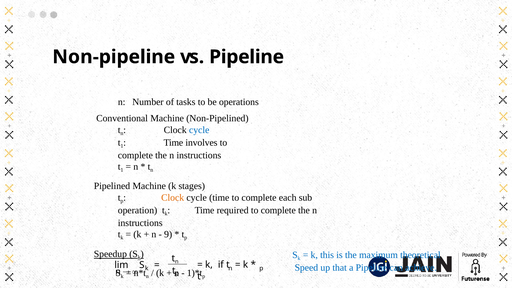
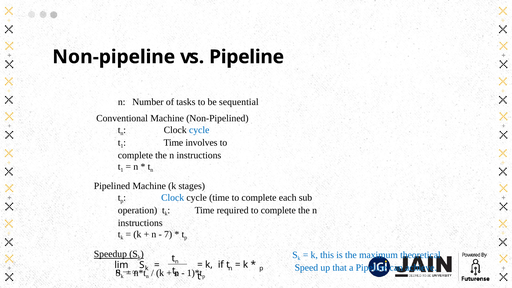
operations: operations -> sequential (239, 102)
Clock colour: orange -> blue (173, 198)
9: 9 -> 7 (168, 234)
